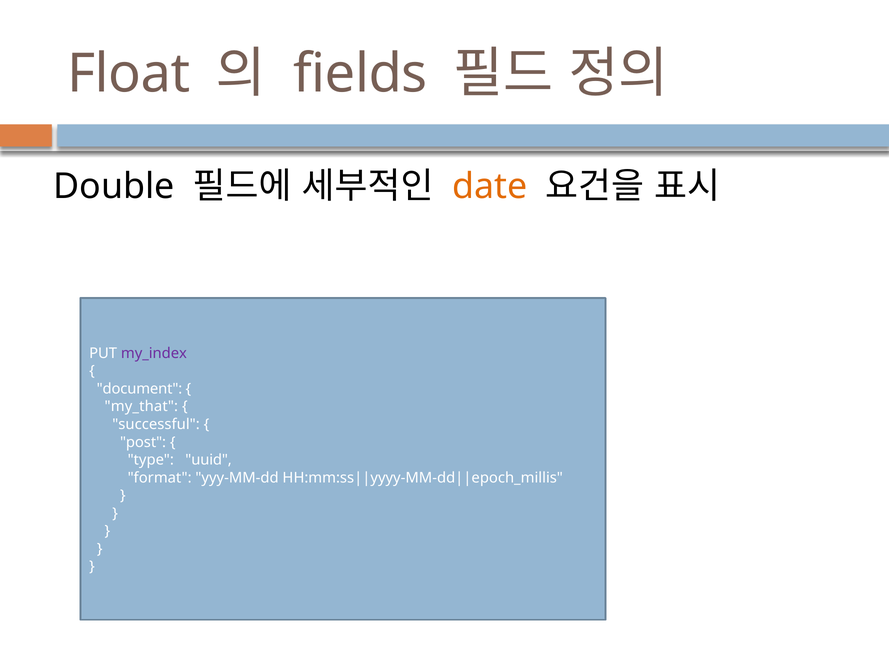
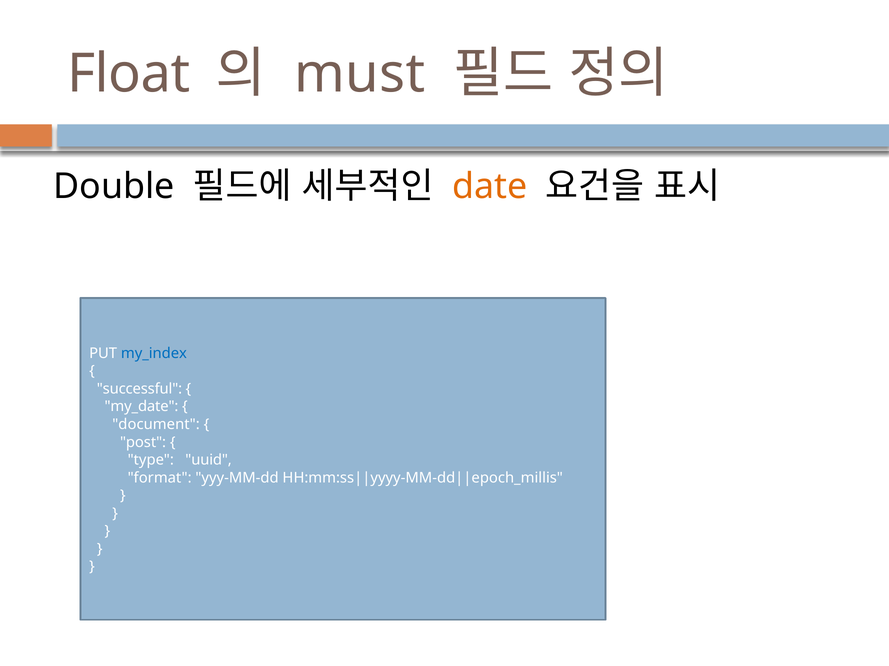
fields: fields -> must (360, 74)
my_index colour: purple -> blue (154, 354)
document: document -> successful (139, 389)
my_that: my_that -> my_date (141, 407)
successful: successful -> document (156, 425)
